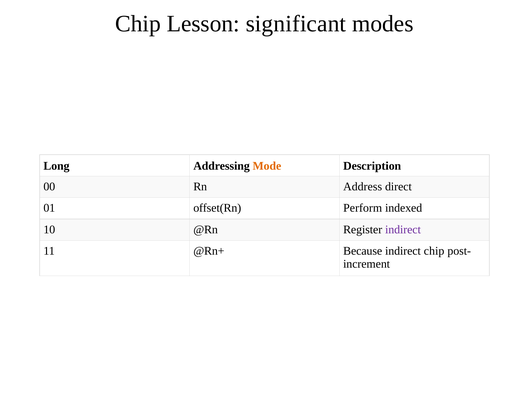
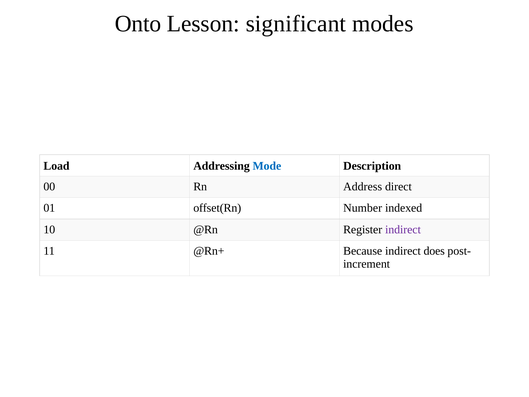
Chip: Chip -> Onto (138, 24)
Long: Long -> Load (56, 166)
Mode colour: orange -> blue (267, 166)
Perform: Perform -> Number (363, 208)
indirect chip: chip -> does (434, 251)
